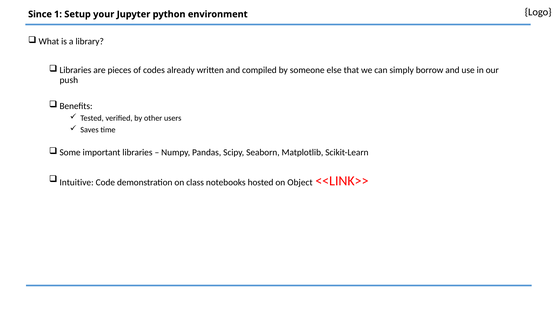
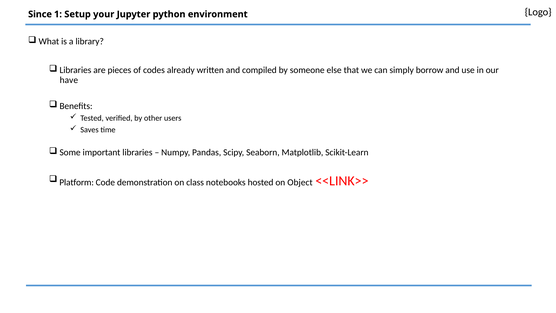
push: push -> have (69, 80)
Intuitive: Intuitive -> Platform (77, 182)
